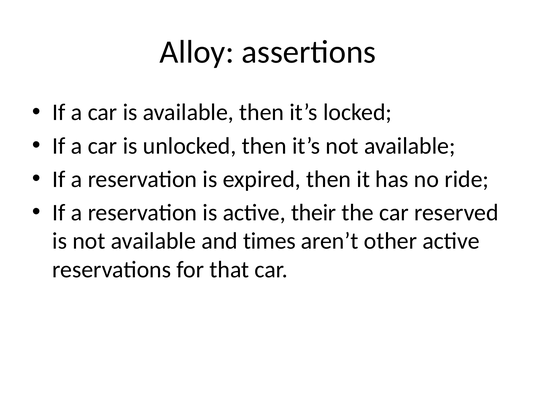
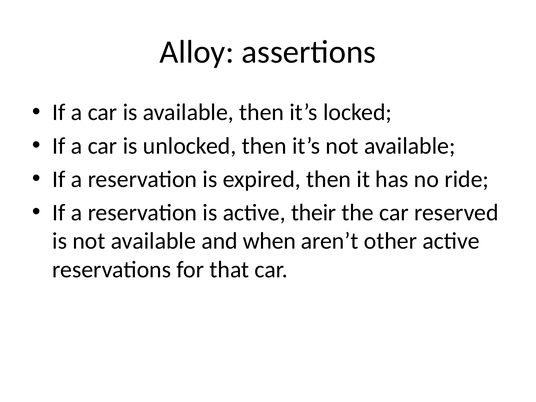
times: times -> when (269, 241)
